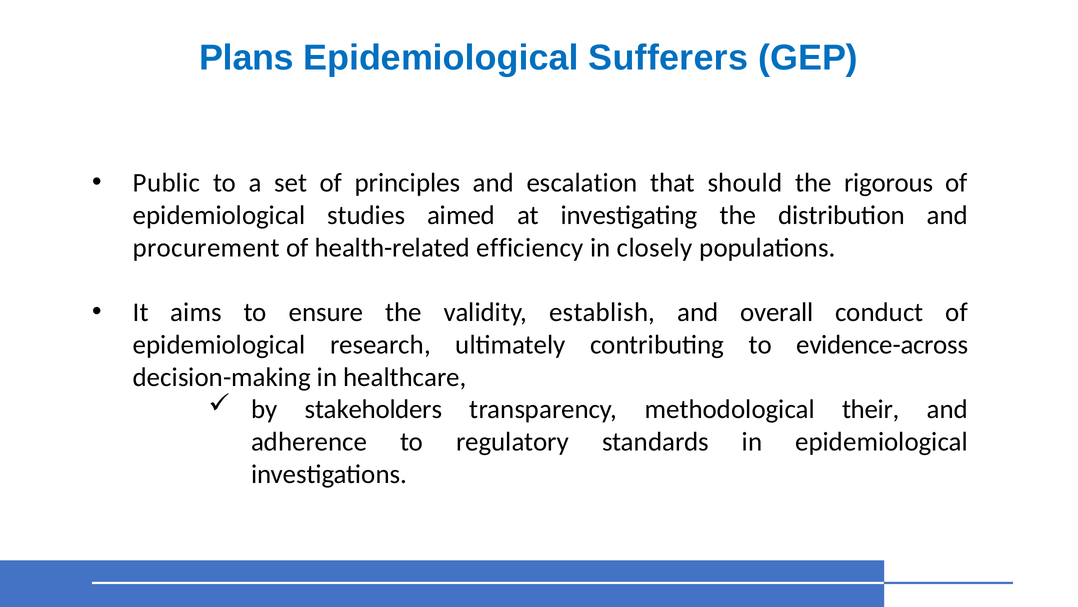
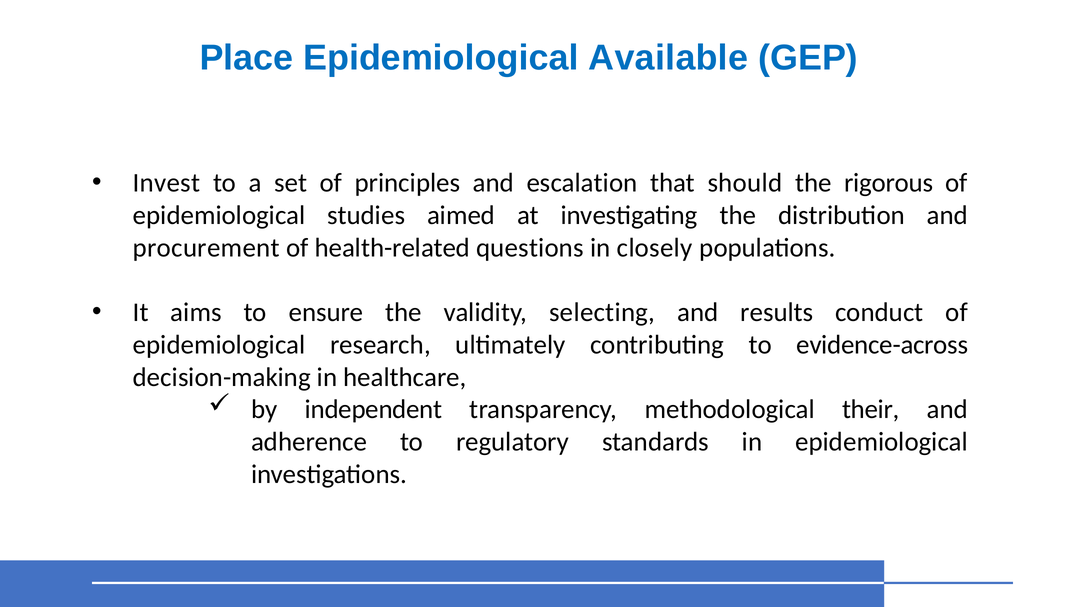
Plans: Plans -> Place (246, 58)
Sufferers: Sufferers -> Available (668, 58)
Public: Public -> Invest (167, 183)
efficiency: efficiency -> questions (530, 247)
establish: establish -> selecting (602, 312)
overall: overall -> results (777, 312)
stakeholders: stakeholders -> independent (374, 409)
